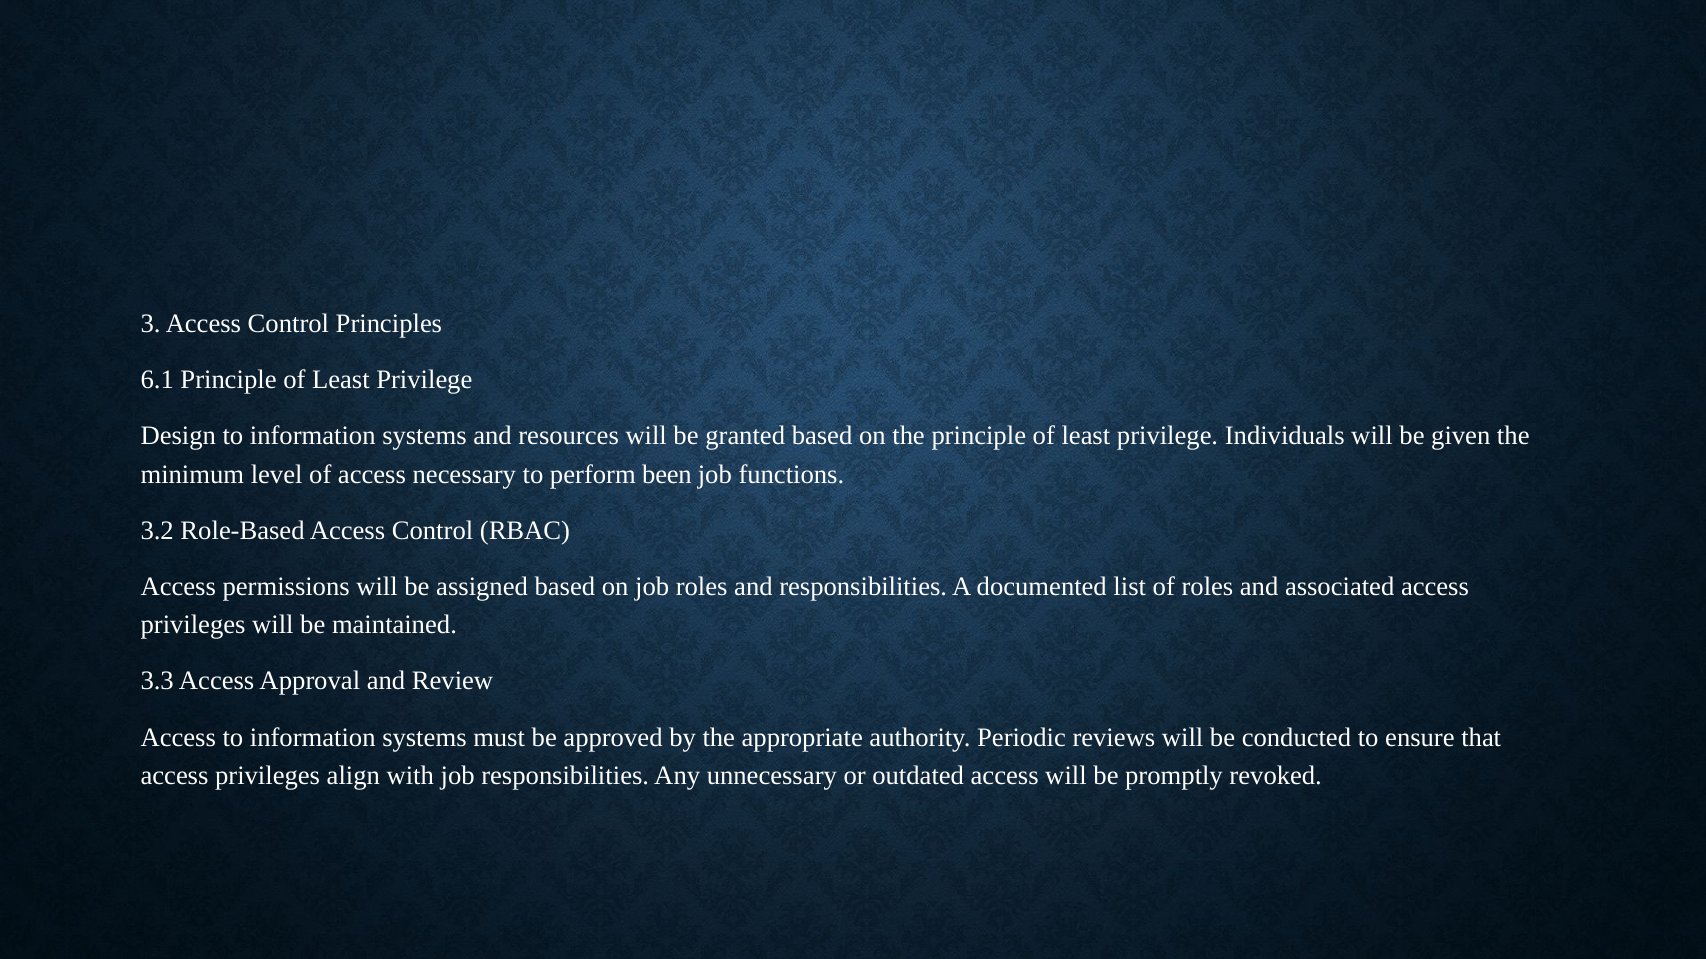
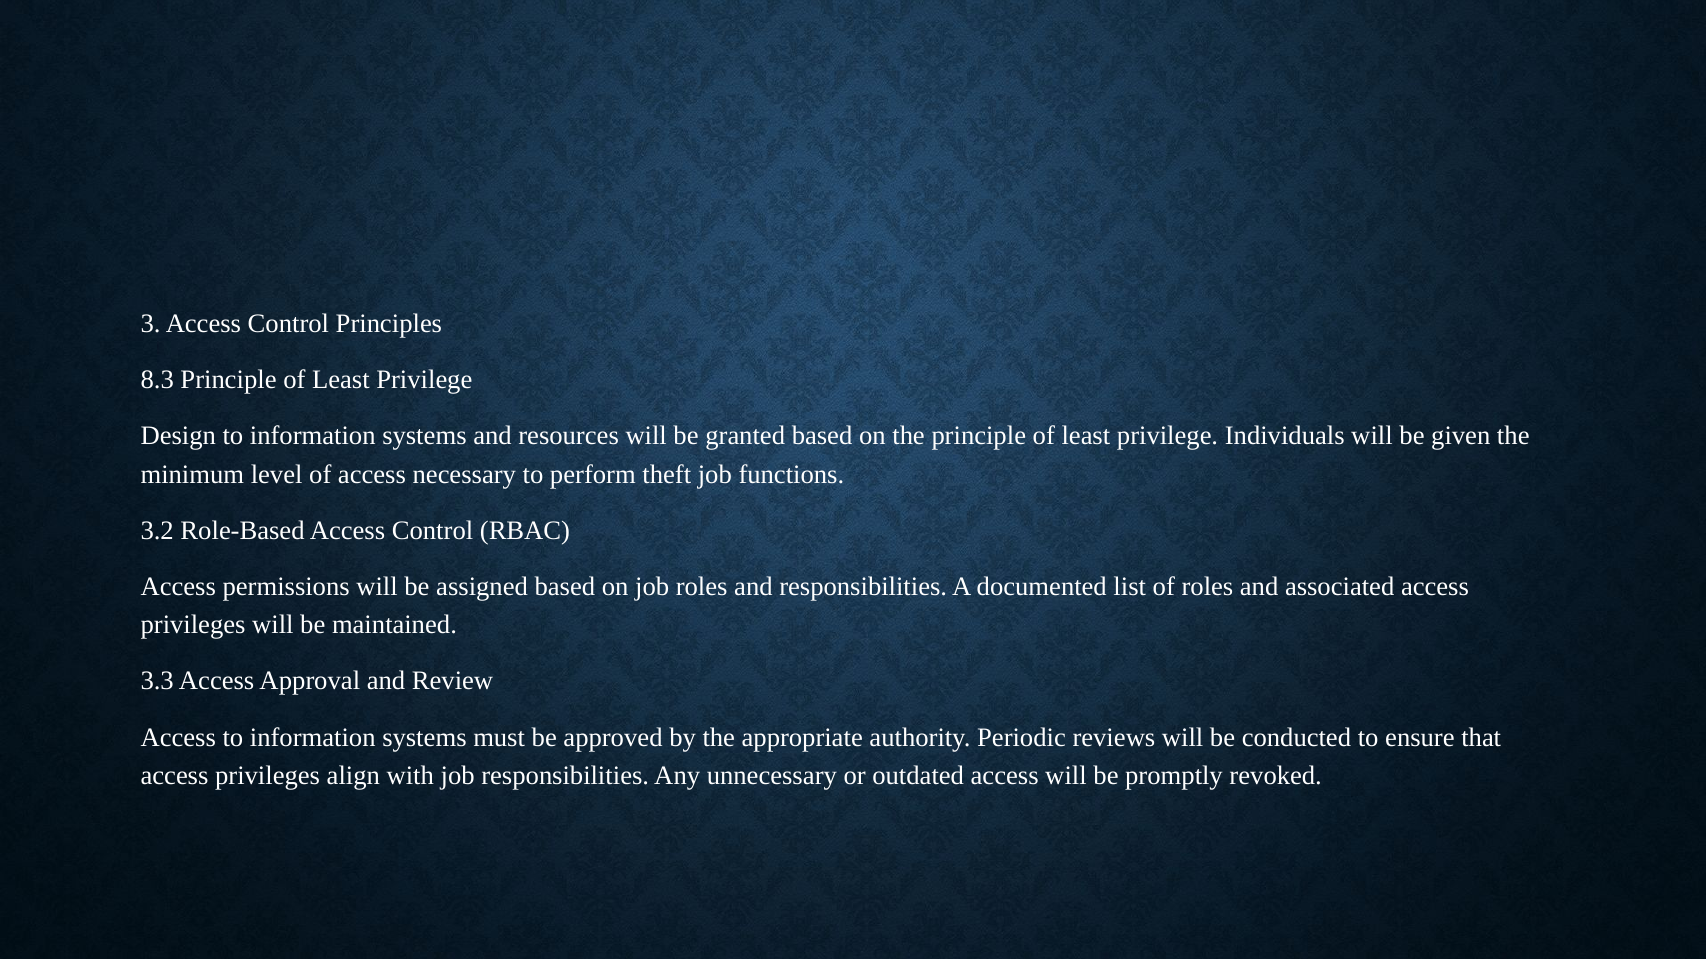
6.1: 6.1 -> 8.3 (157, 380)
been: been -> theft (667, 475)
